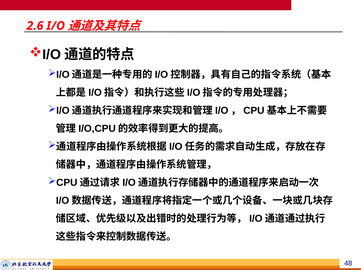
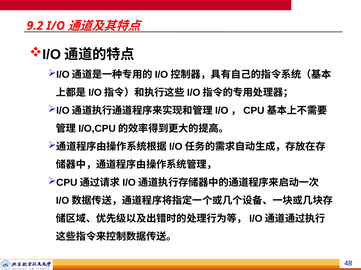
2.6: 2.6 -> 9.2 (35, 26)
